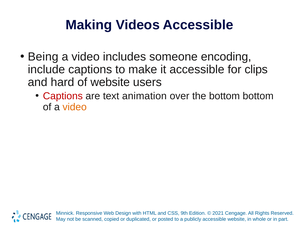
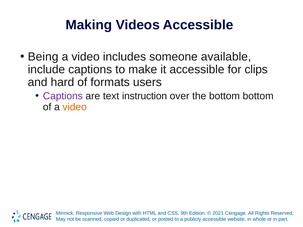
encoding: encoding -> available (226, 57)
of website: website -> formats (110, 82)
Captions colour: red -> purple (63, 96)
animation: animation -> instruction (145, 96)
